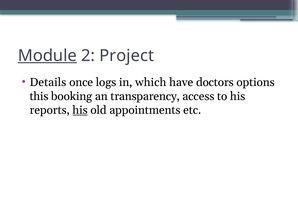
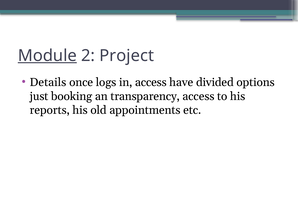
in which: which -> access (151, 83)
doctors: doctors -> divided (215, 83)
this: this -> just (39, 96)
his underline: present -> none (80, 110)
